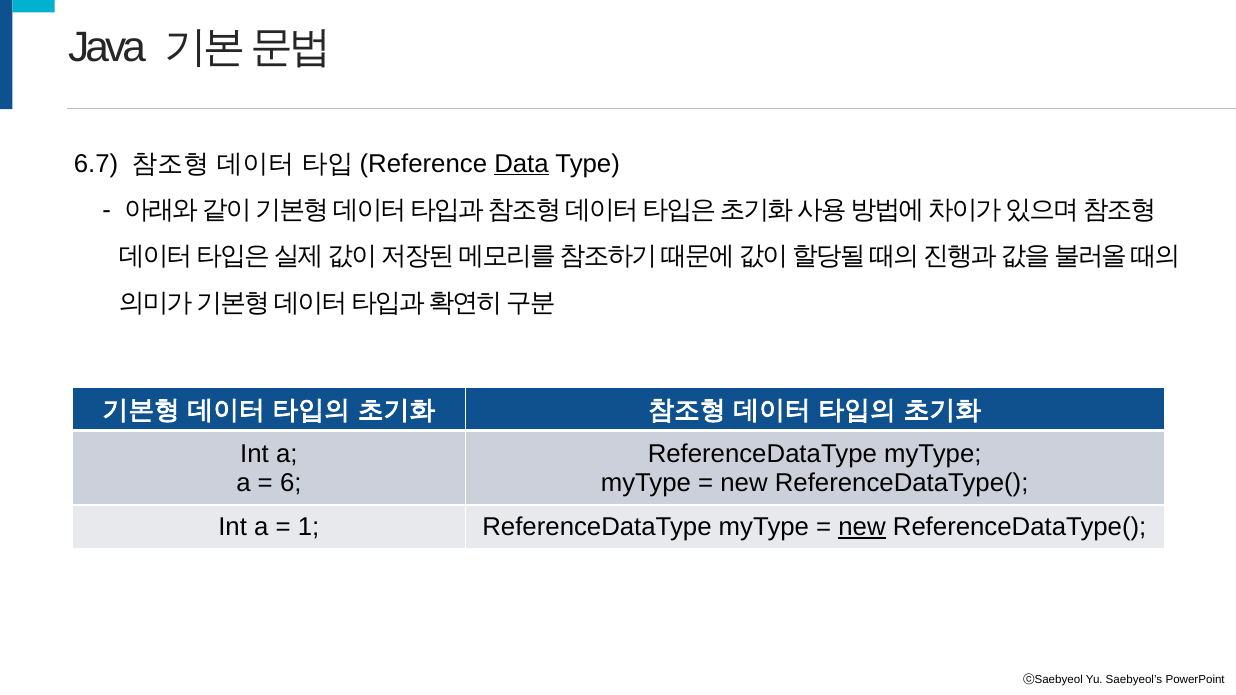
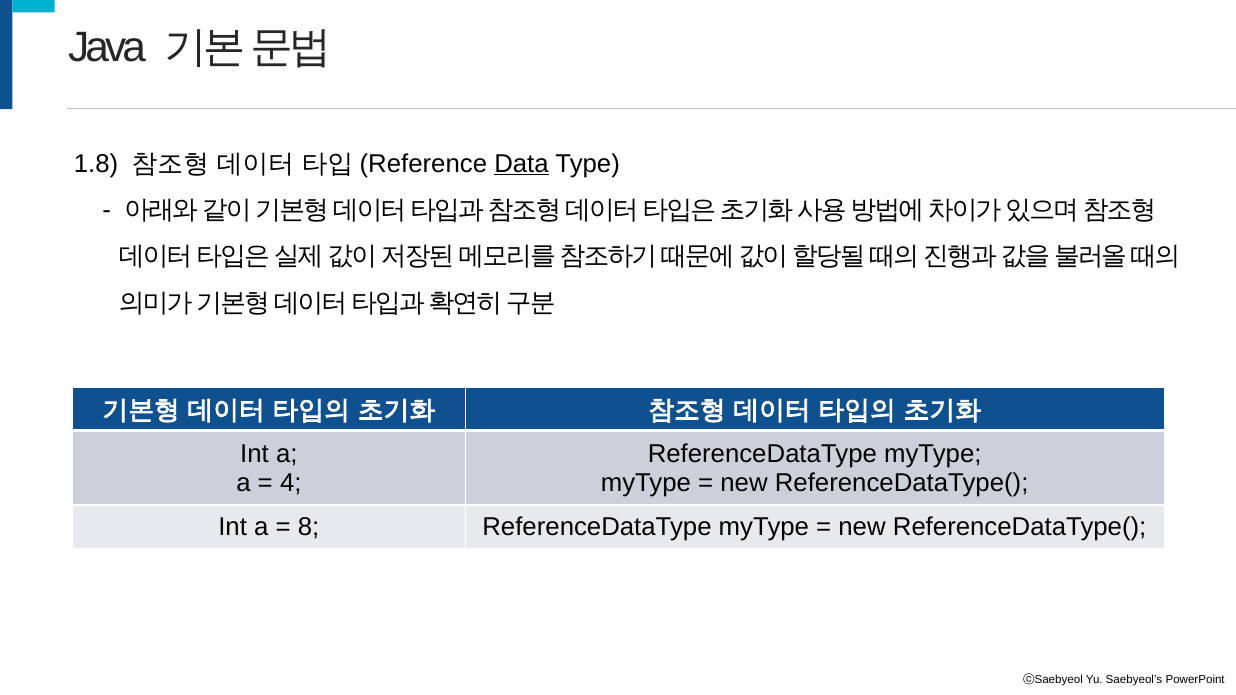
6.7: 6.7 -> 1.8 (96, 164)
6: 6 -> 4 (291, 483)
1: 1 -> 8 (309, 527)
new underline: present -> none (862, 527)
